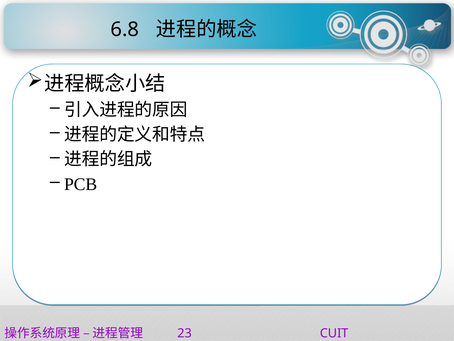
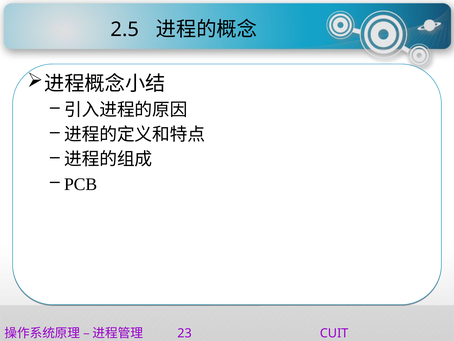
6.8: 6.8 -> 2.5 (125, 29)
